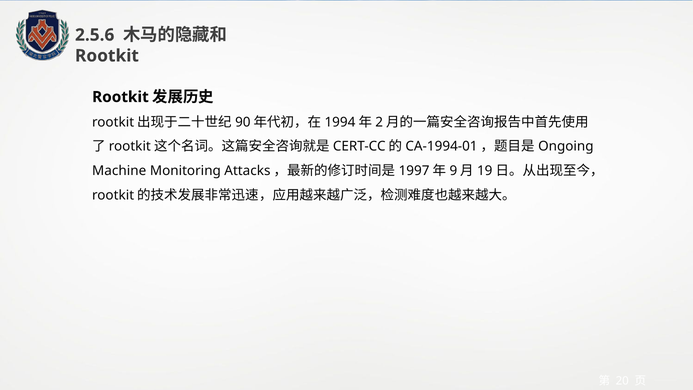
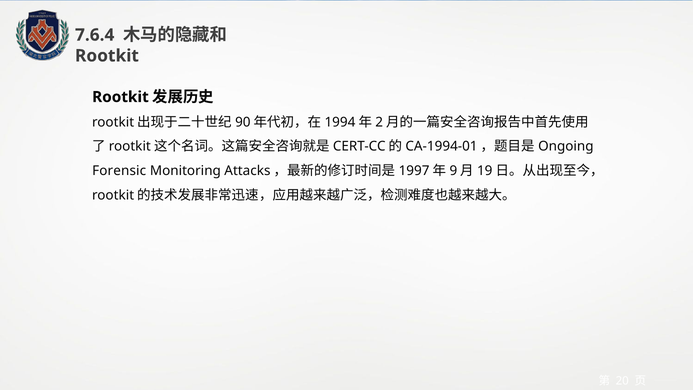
2.5.6: 2.5.6 -> 7.6.4 (95, 35)
Machine: Machine -> Forensic (119, 171)
